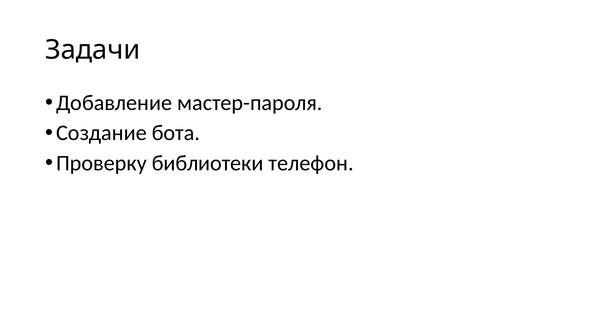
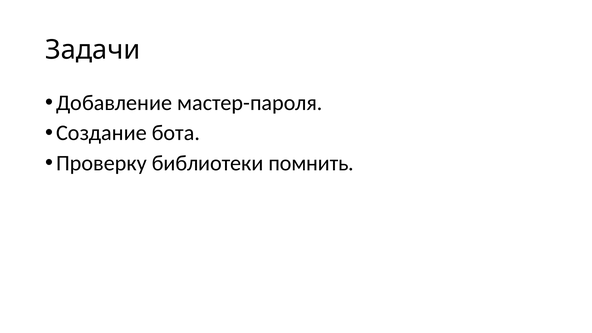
телефон: телефон -> помнить (311, 163)
